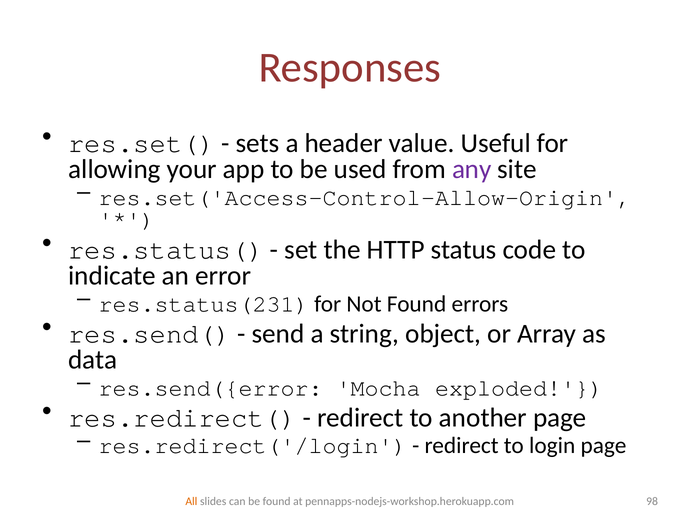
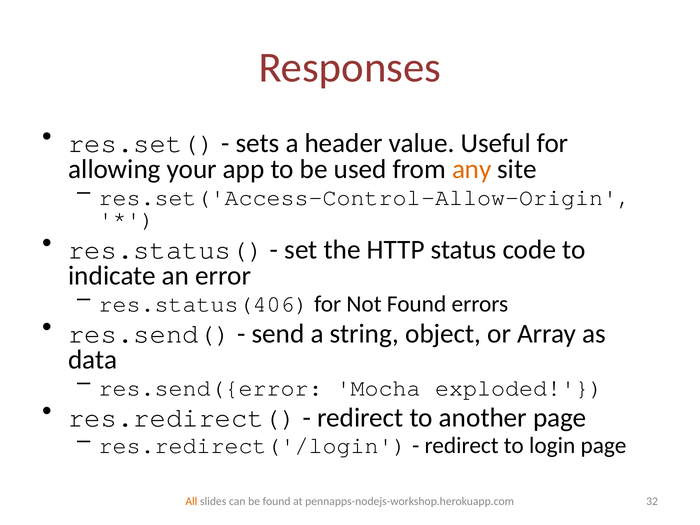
any colour: purple -> orange (472, 169)
res.status(231: res.status(231 -> res.status(406 (204, 304)
98: 98 -> 32 (652, 501)
